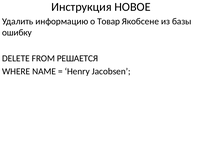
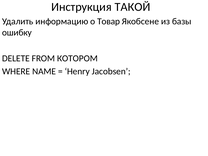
НОВОЕ: НОВОЕ -> ТАКОЙ (132, 7)
РЕШАЕТСЯ: РЕШАЕТСЯ -> КОТОРОМ (77, 58)
